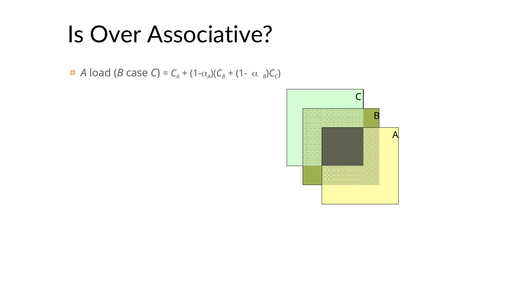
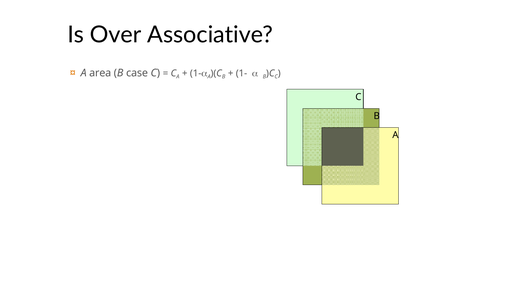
load: load -> area (100, 73)
